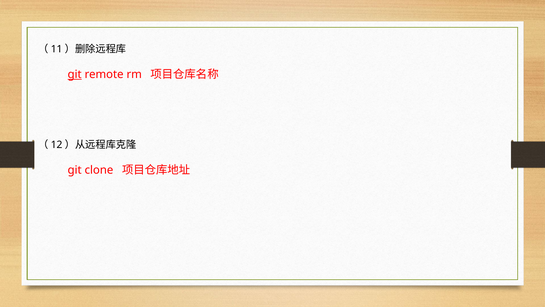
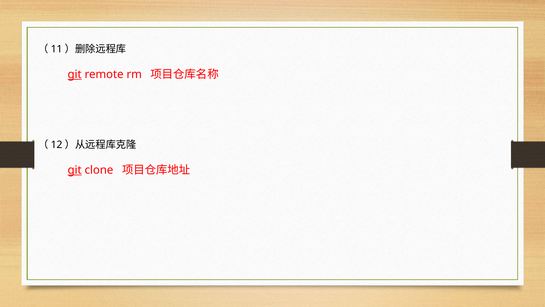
git underline: none -> present (75, 170)
